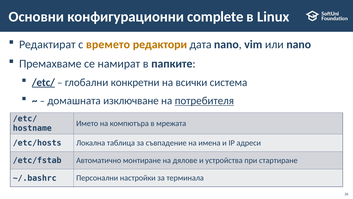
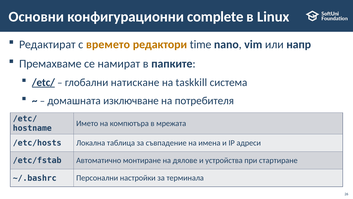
дата: дата -> time (201, 44)
или nano: nano -> напр (299, 44)
конкретни: конкретни -> натискане (135, 82)
всички: всички -> taskkill (191, 82)
потребителя underline: present -> none (204, 101)
